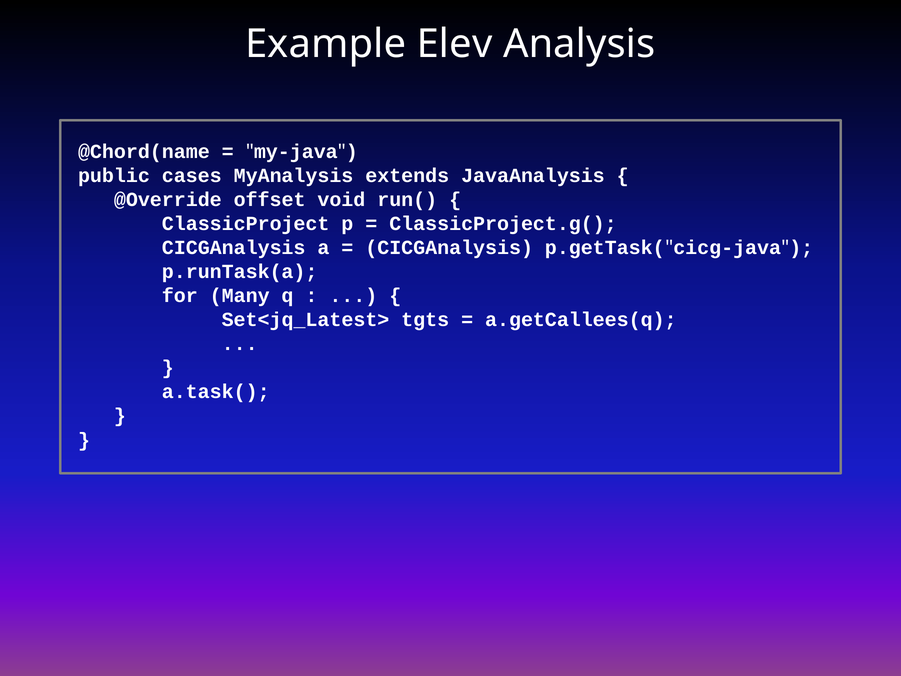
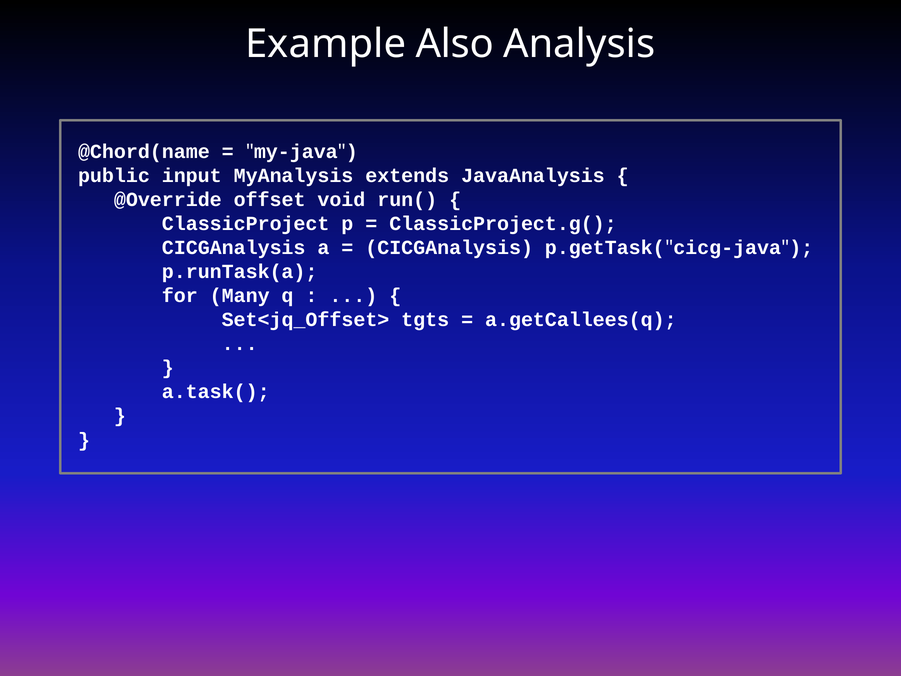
Elev: Elev -> Also (455, 44)
cases: cases -> input (192, 176)
Set<jq_Latest>: Set<jq_Latest> -> Set<jq_Offset> (306, 320)
